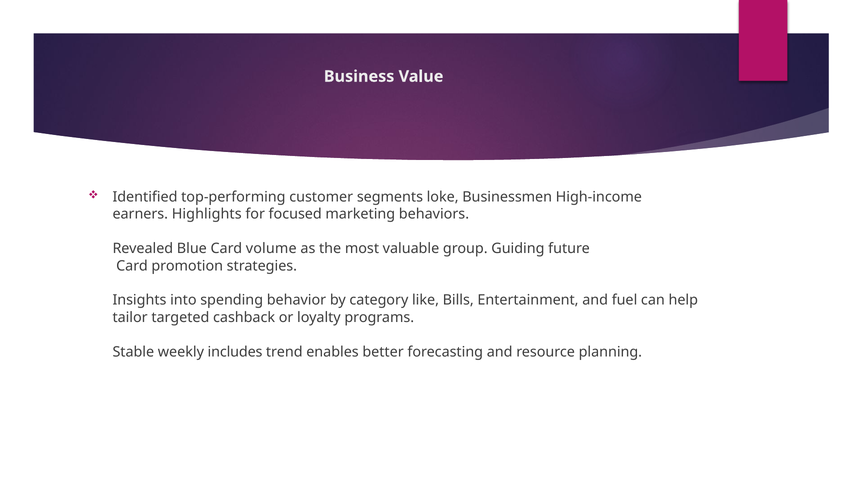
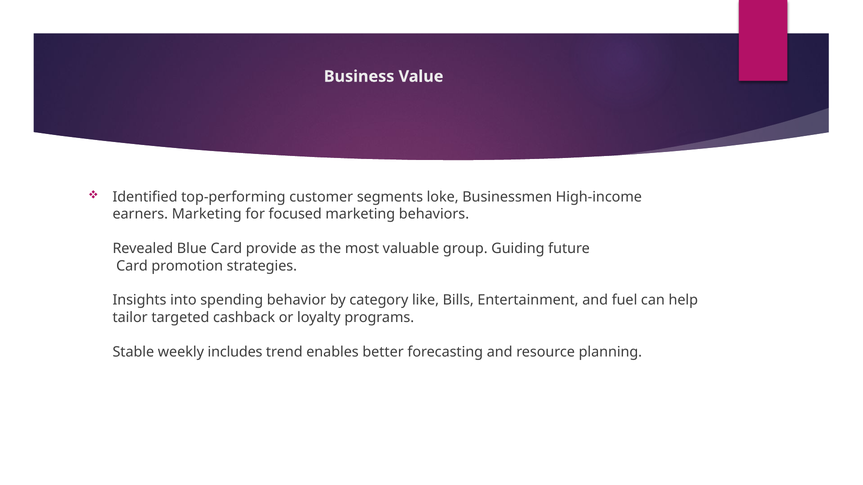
earners Highlights: Highlights -> Marketing (207, 214)
volume: volume -> provide (271, 249)
